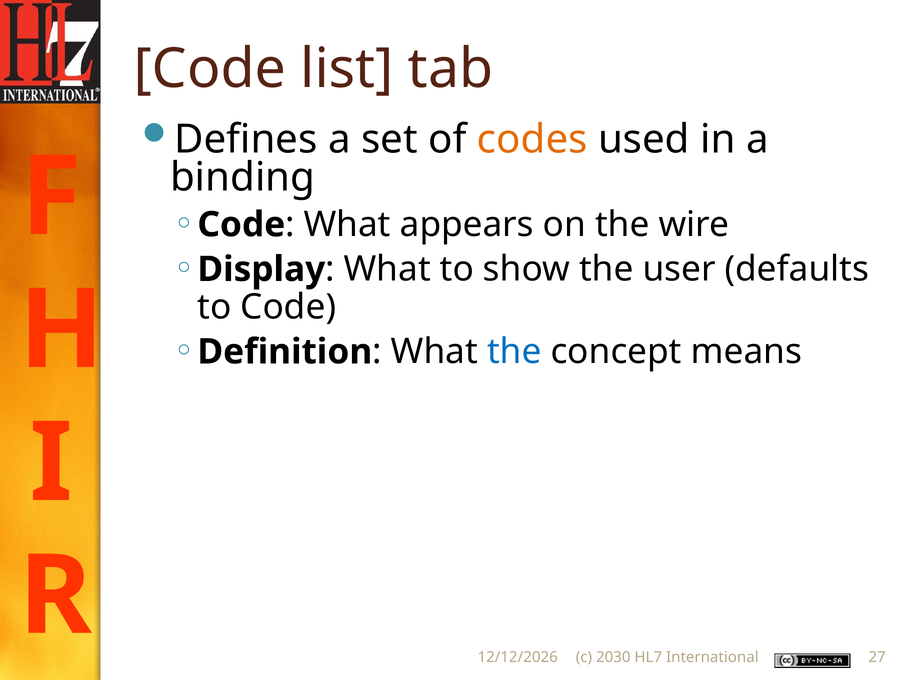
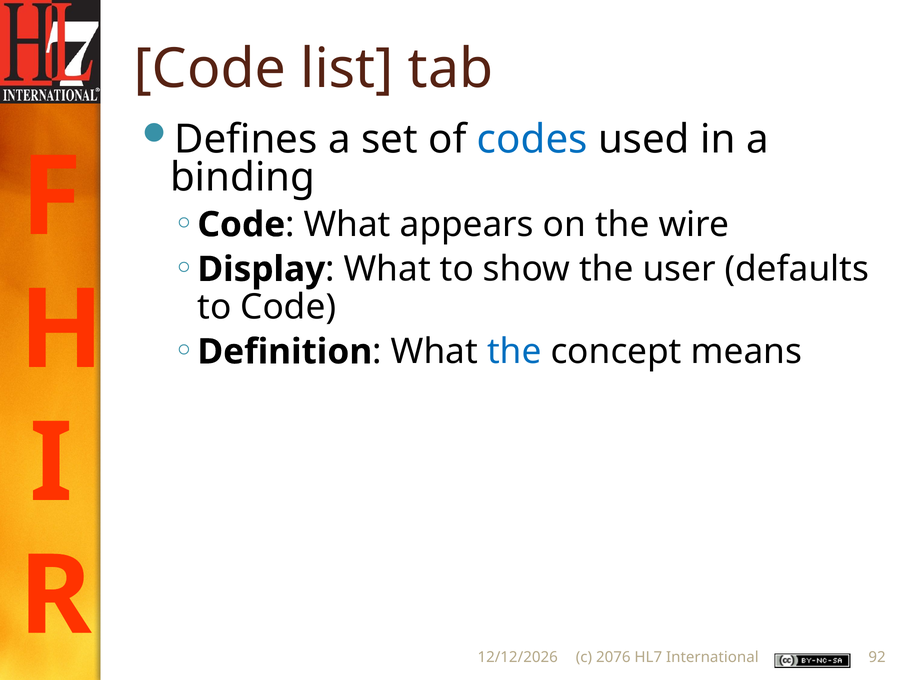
codes colour: orange -> blue (532, 140)
2030: 2030 -> 2076 (613, 658)
27: 27 -> 92 (877, 658)
